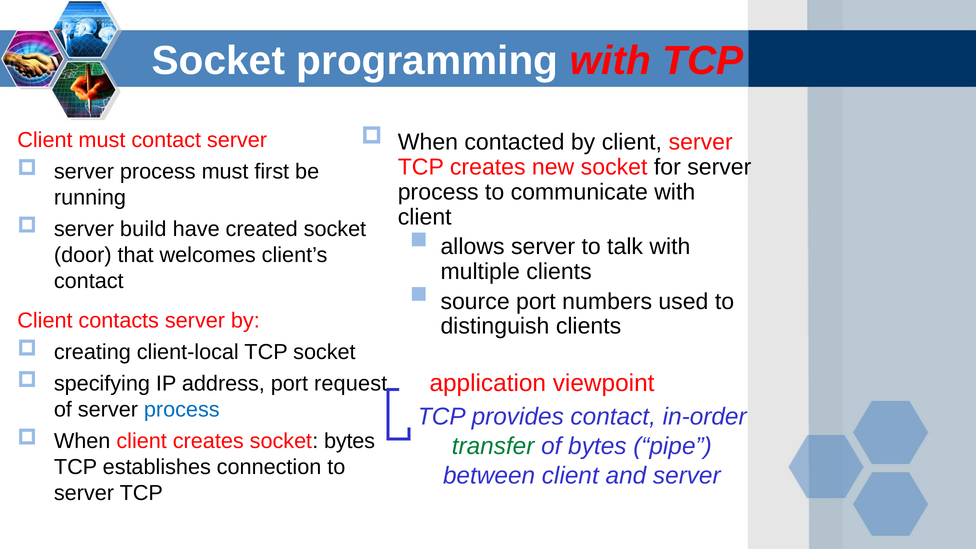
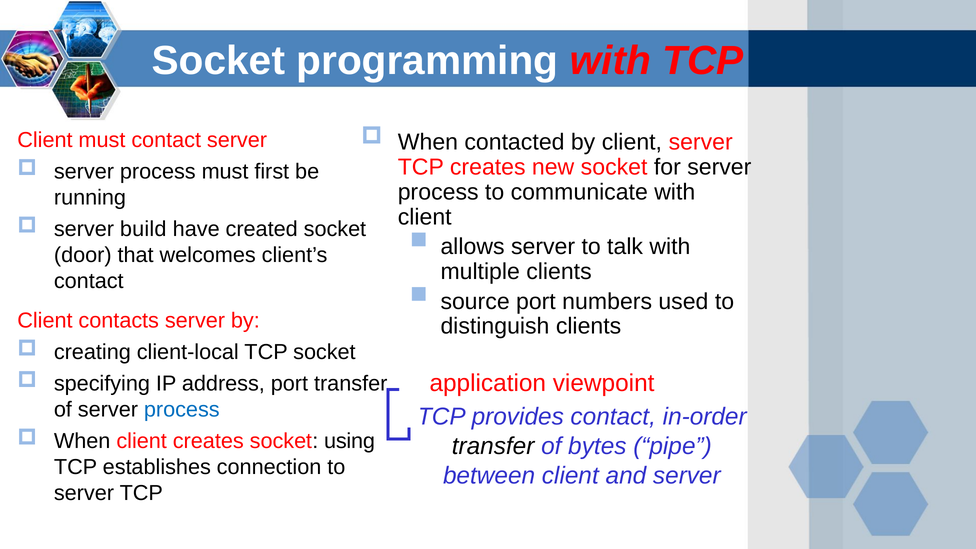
port request: request -> transfer (351, 384)
socket bytes: bytes -> using (350, 441)
transfer colour: green -> black (493, 446)
